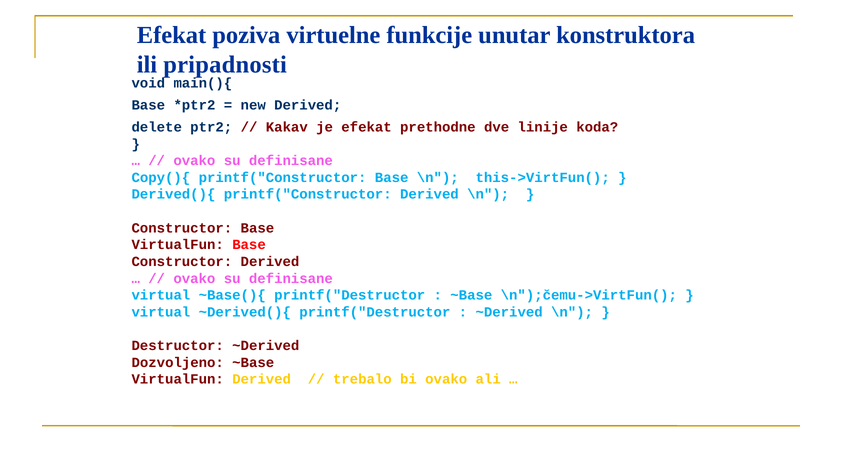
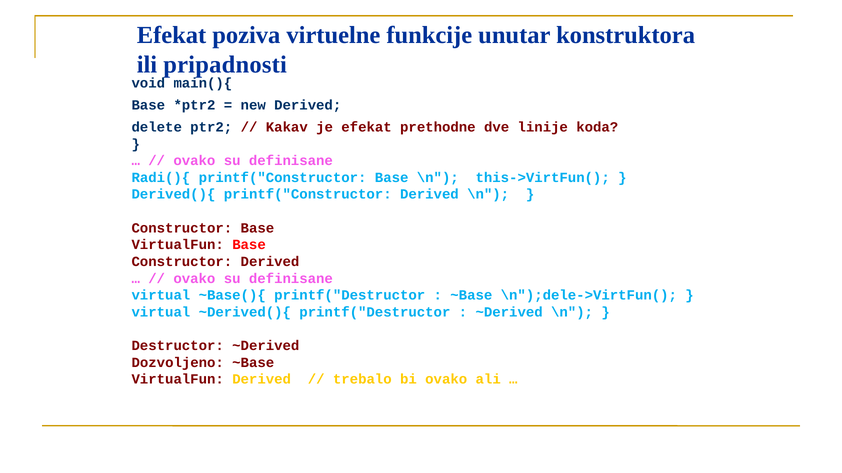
Copy(){: Copy(){ -> Radi(){ (161, 178)
\n");čemu->VirtFun(: \n");čemu->VirtFun( -> \n");dele->VirtFun( (589, 296)
